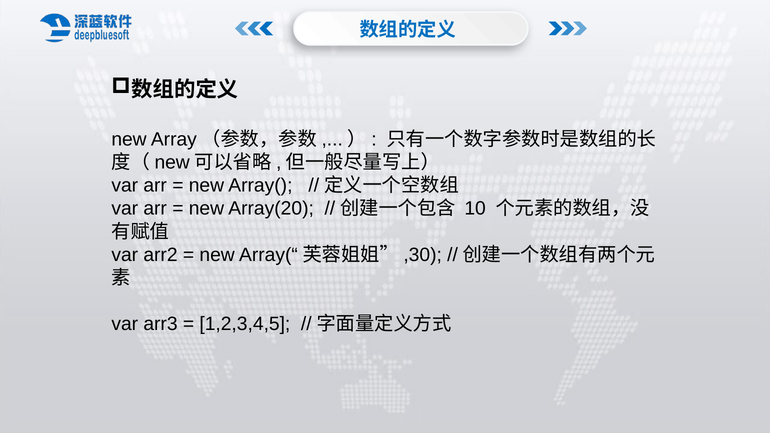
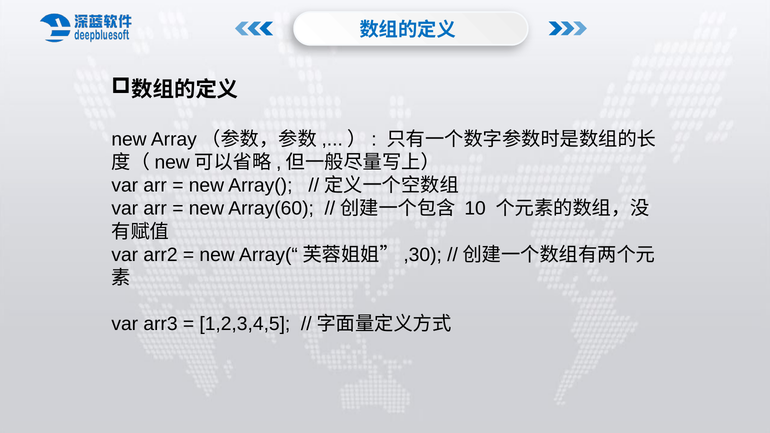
Array(20: Array(20 -> Array(60 (271, 209)
